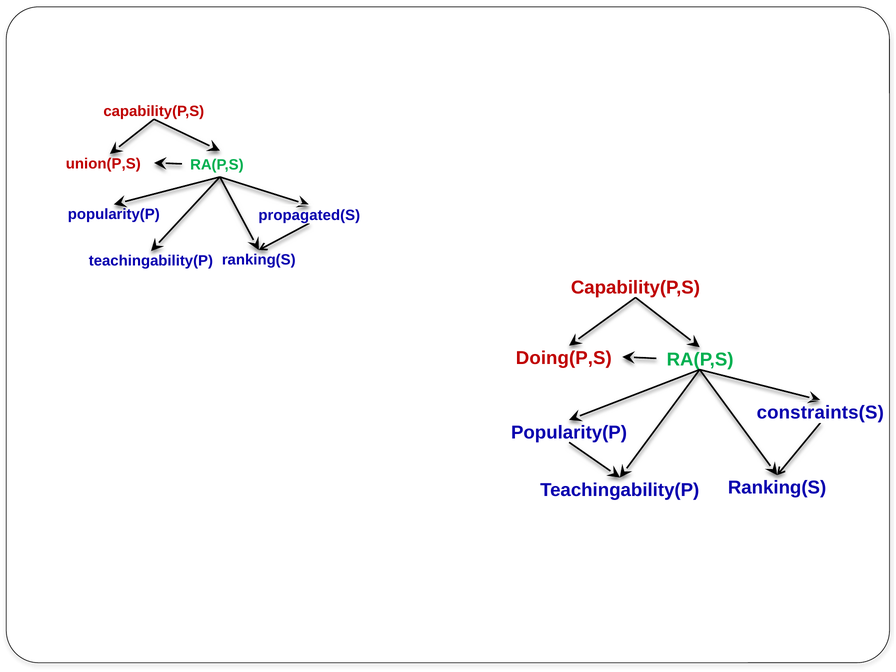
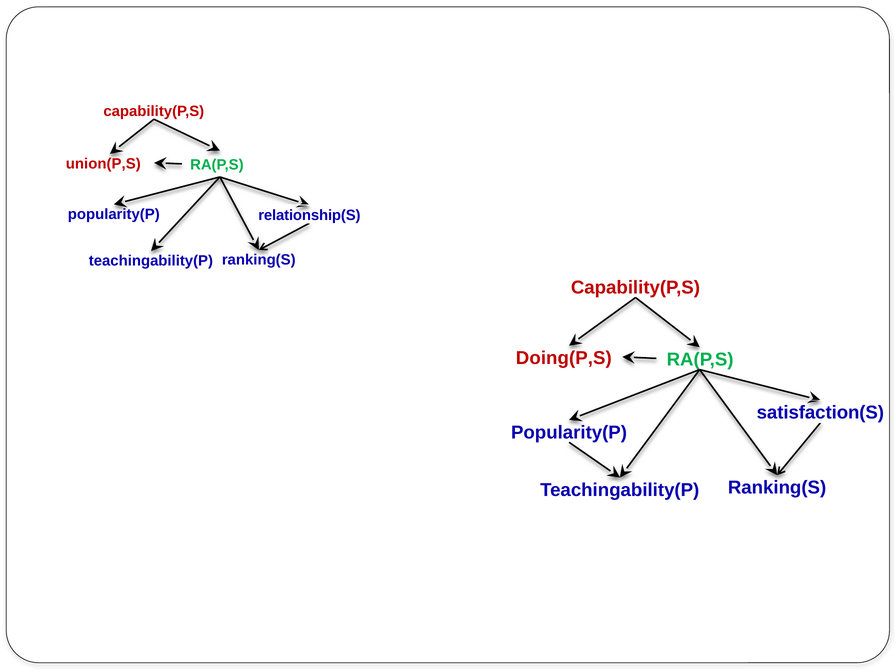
propagated(S: propagated(S -> relationship(S (309, 215)
constraints(S: constraints(S -> satisfaction(S (820, 413)
